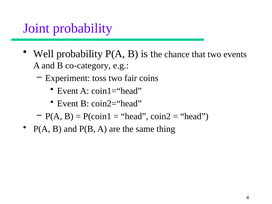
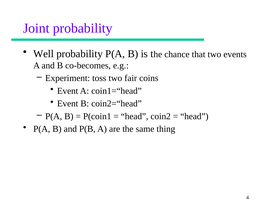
co-category: co-category -> co-becomes (88, 65)
